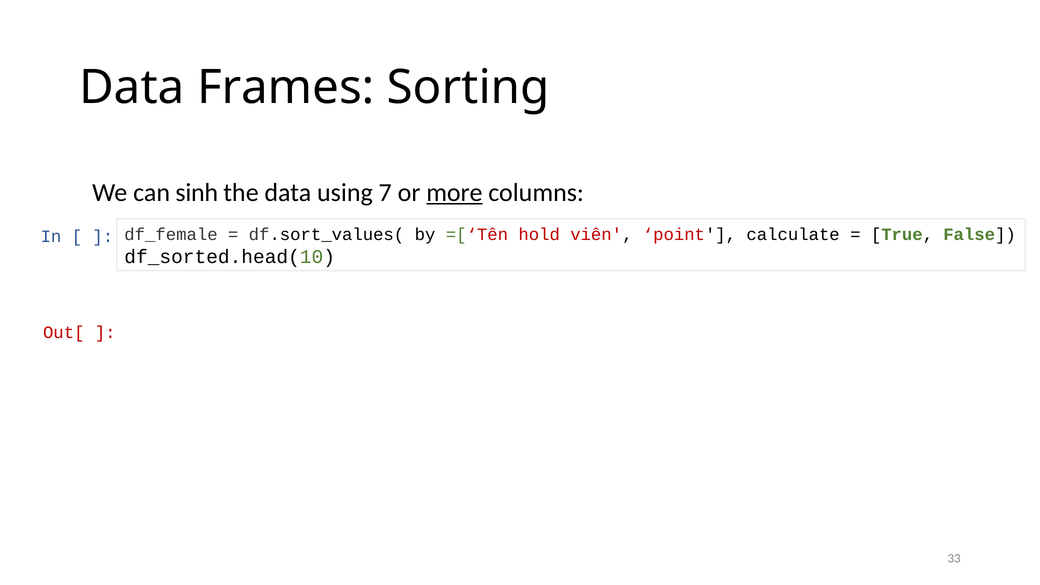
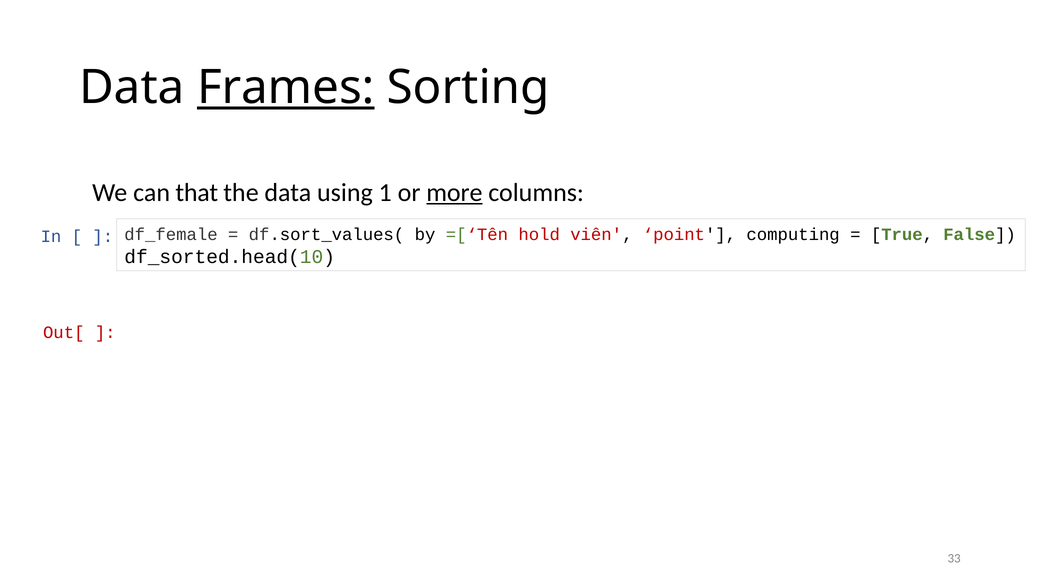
Frames underline: none -> present (286, 87)
sinh: sinh -> that (197, 193)
7: 7 -> 1 (385, 193)
calculate: calculate -> computing (793, 234)
